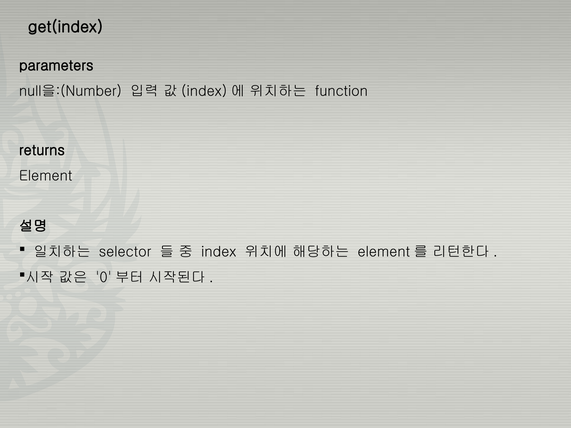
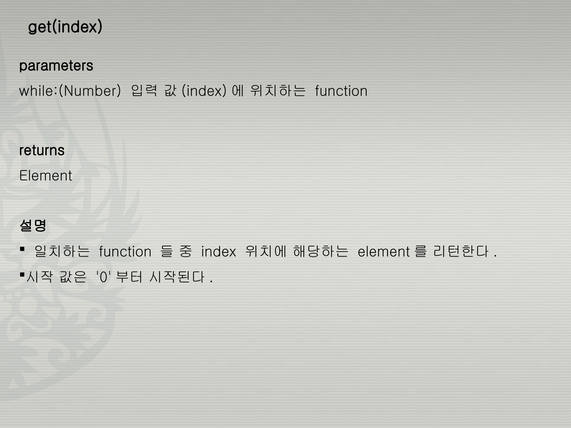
null을:(Number: null을:(Number -> while:(Number (70, 91)
selector: selector -> function (125, 252)
